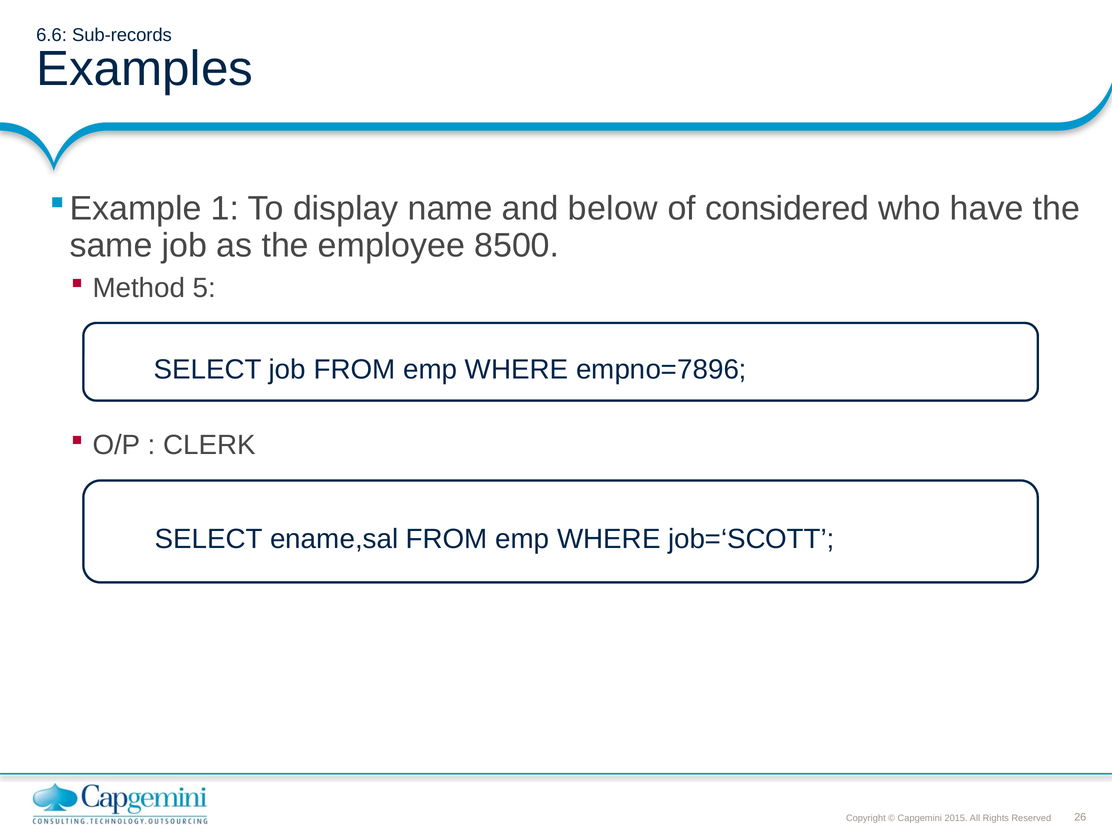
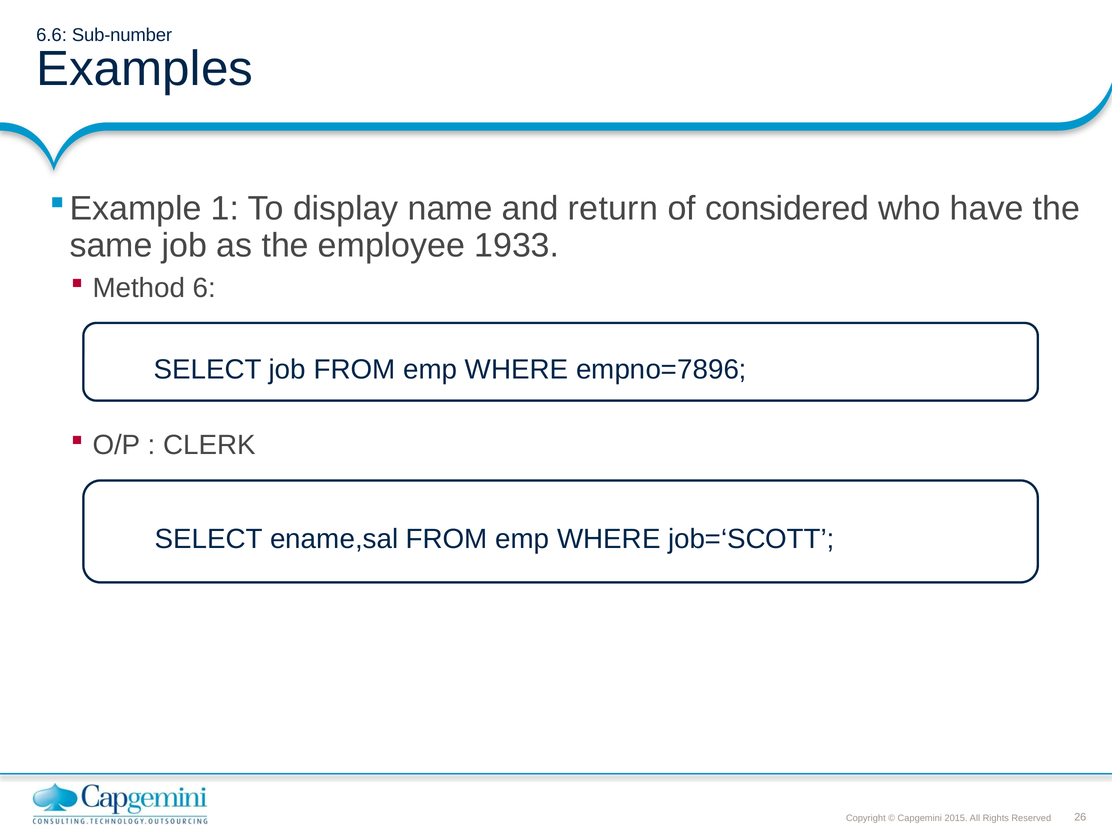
Sub-records: Sub-records -> Sub-number (122, 35)
below: below -> return (613, 209)
8500: 8500 -> 1933 (517, 245)
5: 5 -> 6 (204, 288)
